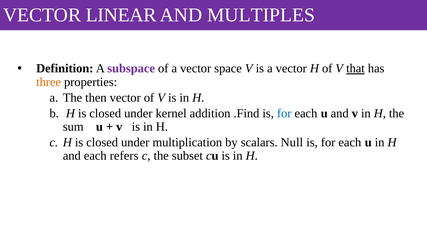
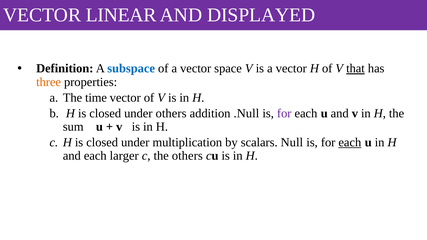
MULTIPLES: MULTIPLES -> DISPLAYED (261, 15)
subspace colour: purple -> blue (131, 69)
then: then -> time (96, 98)
under kernel: kernel -> others (171, 113)
.Find: .Find -> .Null (246, 113)
for colour: blue -> purple (284, 113)
each underline: none -> present (350, 142)
refers: refers -> larger (124, 156)
the subset: subset -> others (187, 156)
